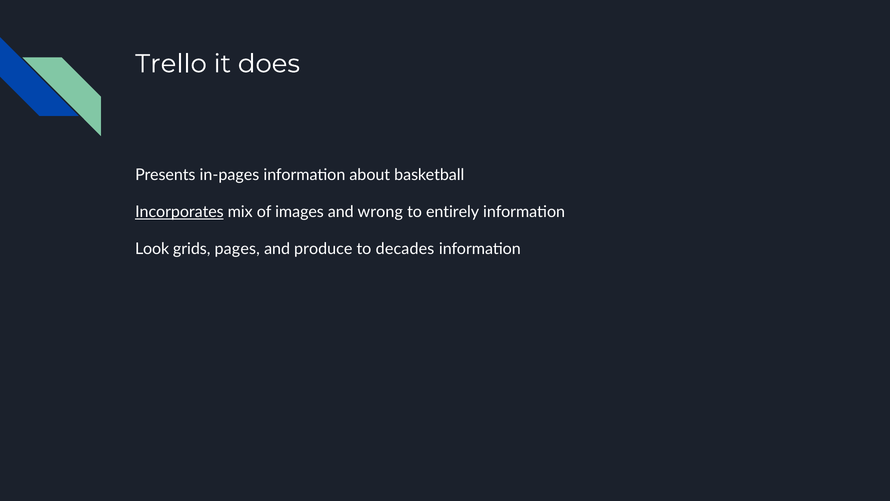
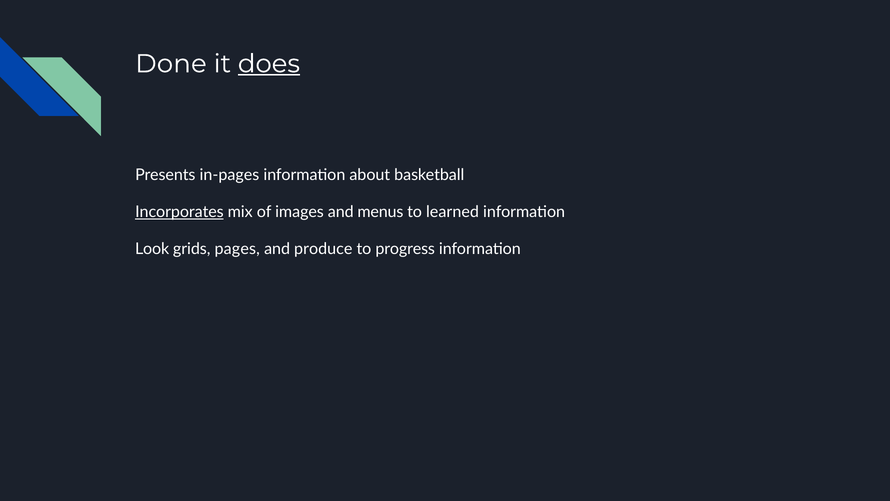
Trello: Trello -> Done (171, 64)
does underline: none -> present (269, 64)
wrong: wrong -> menus (380, 212)
entirely: entirely -> learned (452, 212)
decades: decades -> progress (405, 249)
